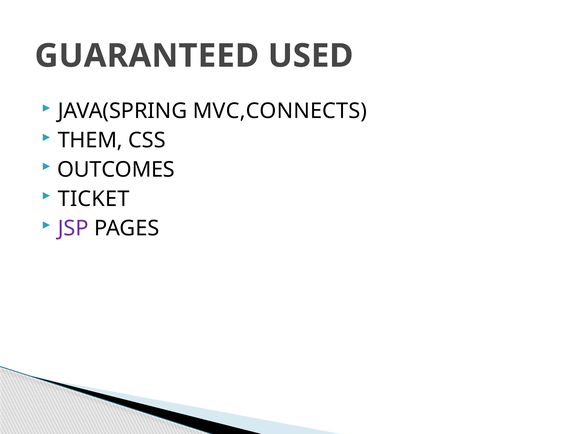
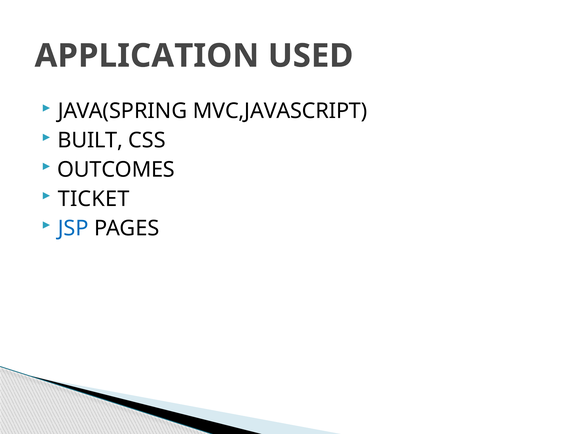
GUARANTEED: GUARANTEED -> APPLICATION (147, 56)
MVC,CONNECTS: MVC,CONNECTS -> MVC,JAVASCRIPT (280, 111)
THEM: THEM -> BUILT (90, 140)
JSP colour: purple -> blue (73, 228)
